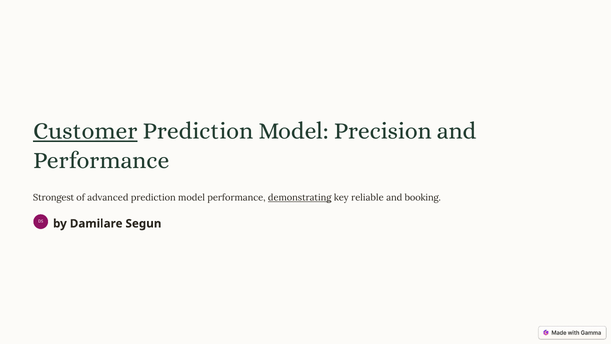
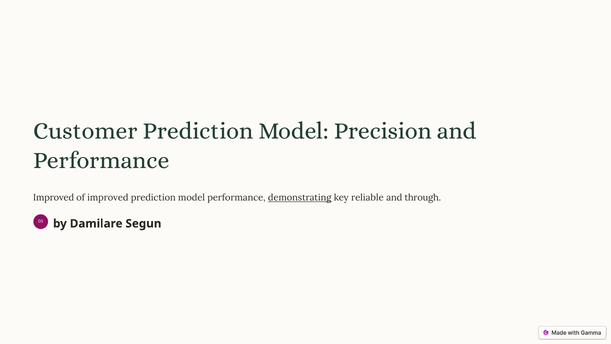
Customer underline: present -> none (85, 131)
Strongest: Strongest -> Improved (54, 198)
of advanced: advanced -> improved (108, 198)
booking: booking -> through (423, 198)
